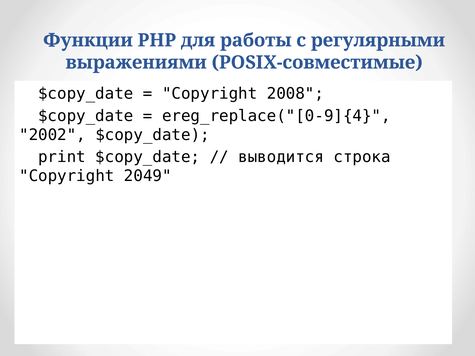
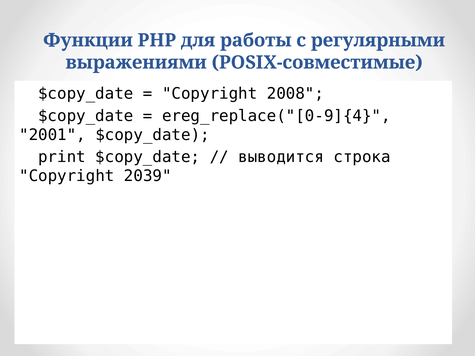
2002: 2002 -> 2001 (53, 135)
2049: 2049 -> 2039 (148, 176)
